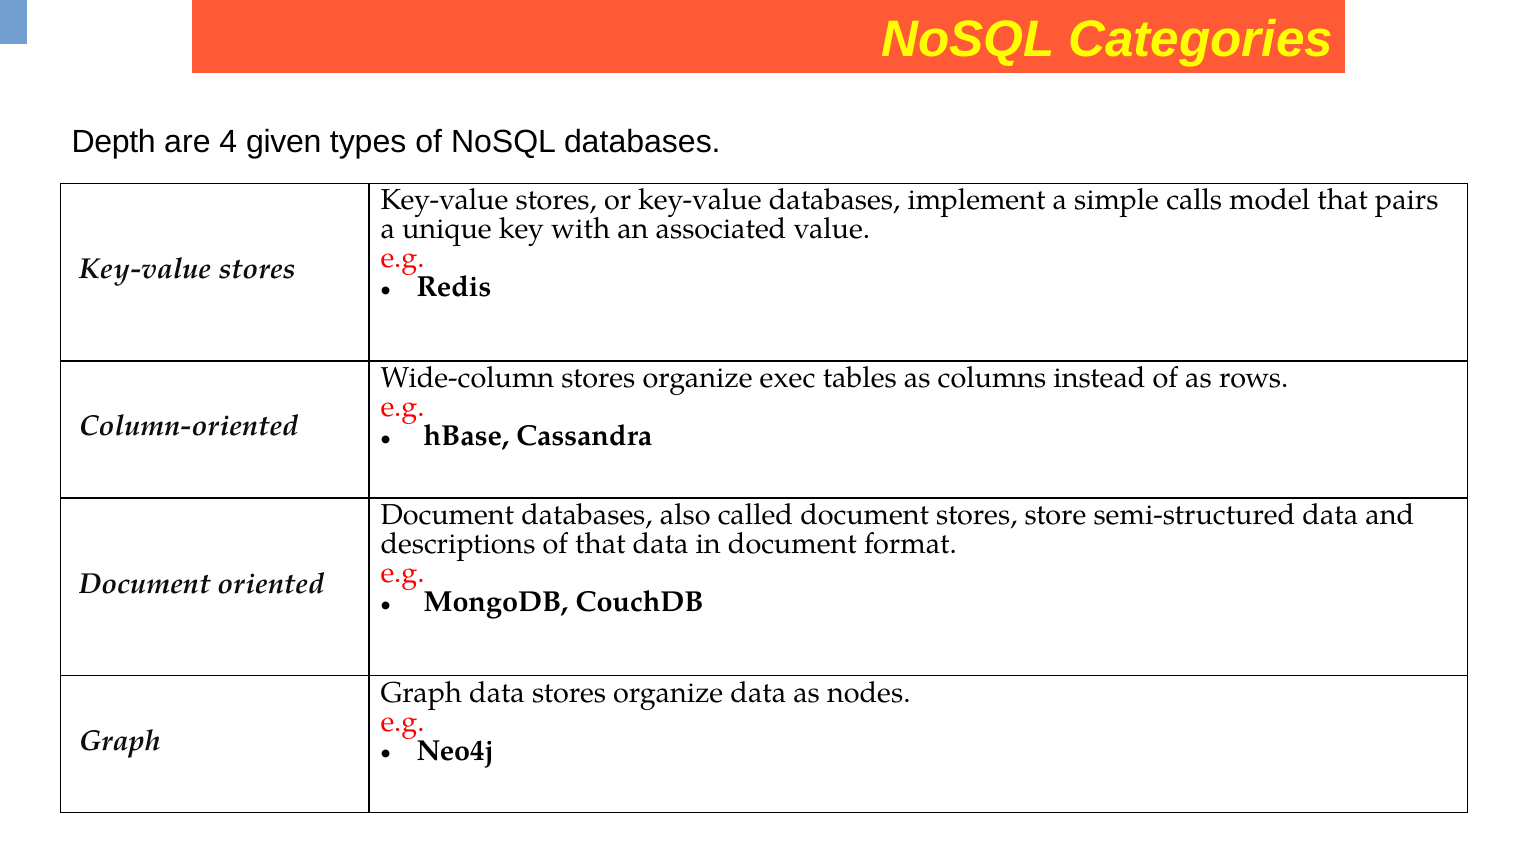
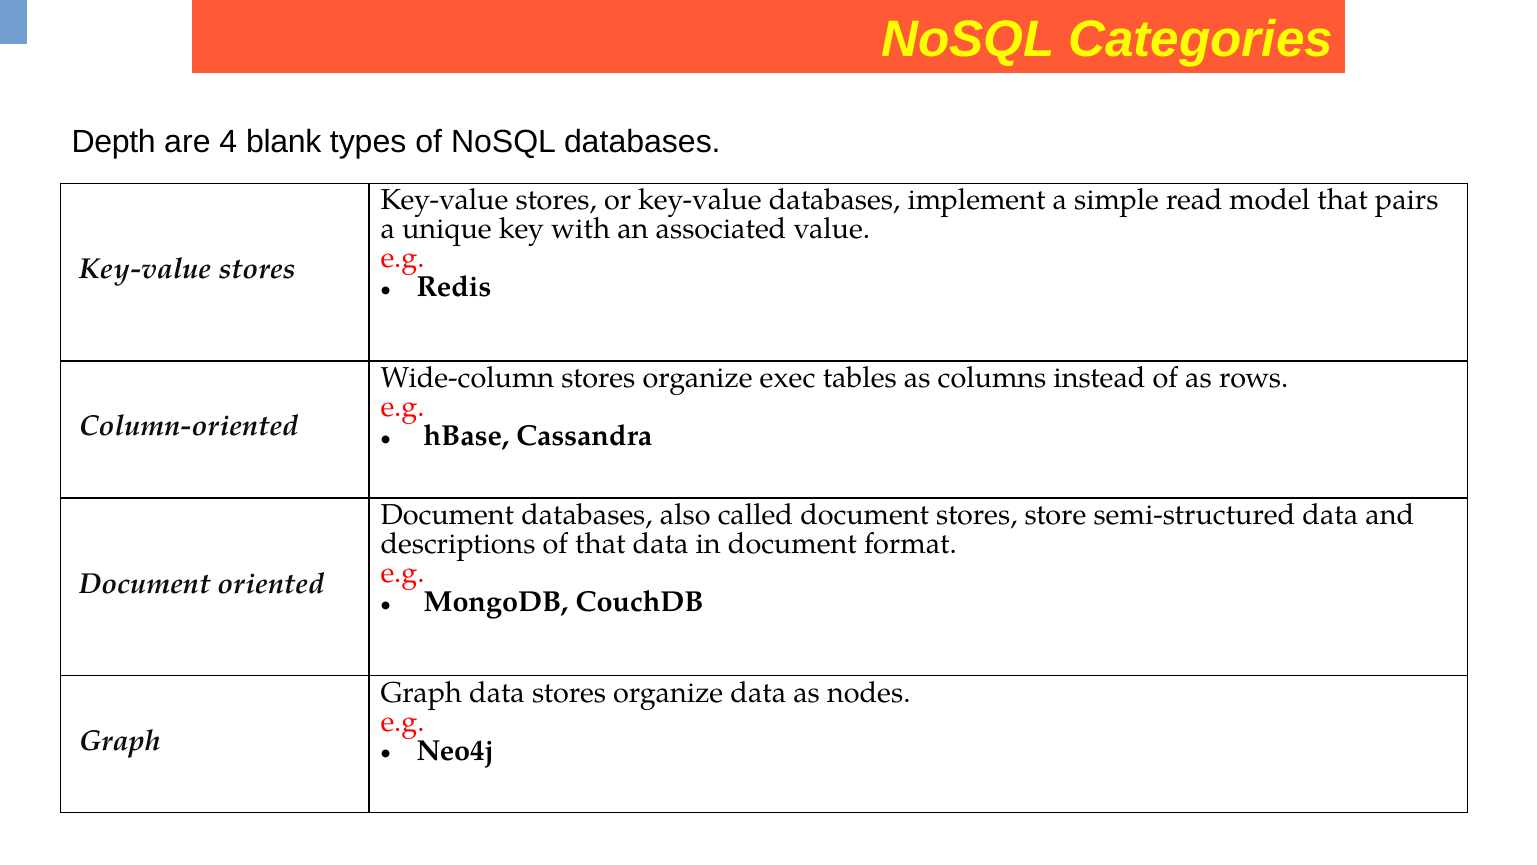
given: given -> blank (284, 142)
calls: calls -> read (1194, 200)
